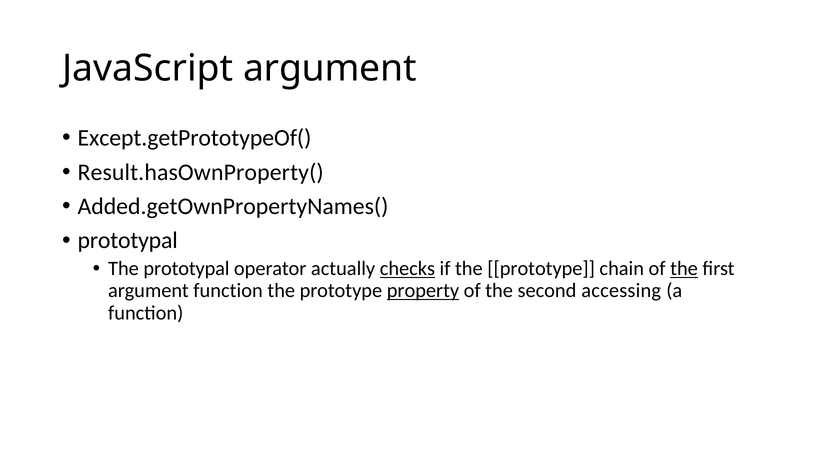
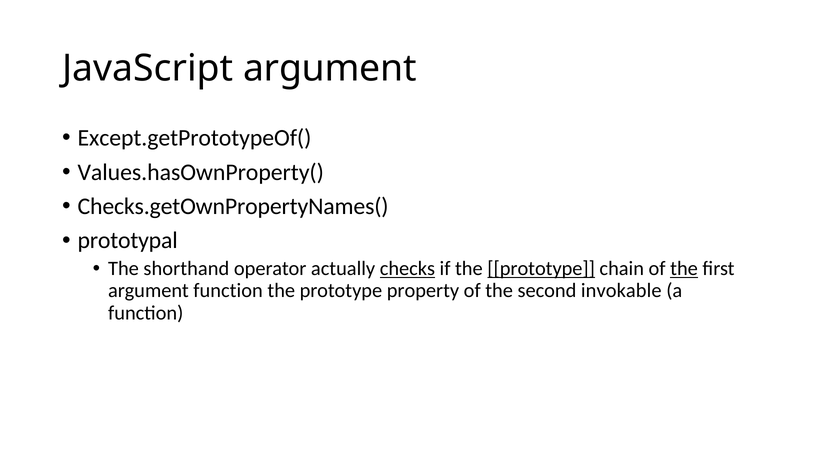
Result.hasOwnProperty(: Result.hasOwnProperty( -> Values.hasOwnProperty( (201, 172)
Added.getOwnPropertyNames(: Added.getOwnPropertyNames( -> Checks.getOwnPropertyNames( (233, 206)
The prototypal: prototypal -> shorthand (186, 269)
prototype underline: none -> present (541, 269)
property underline: present -> none (423, 291)
accessing: accessing -> invokable (621, 291)
